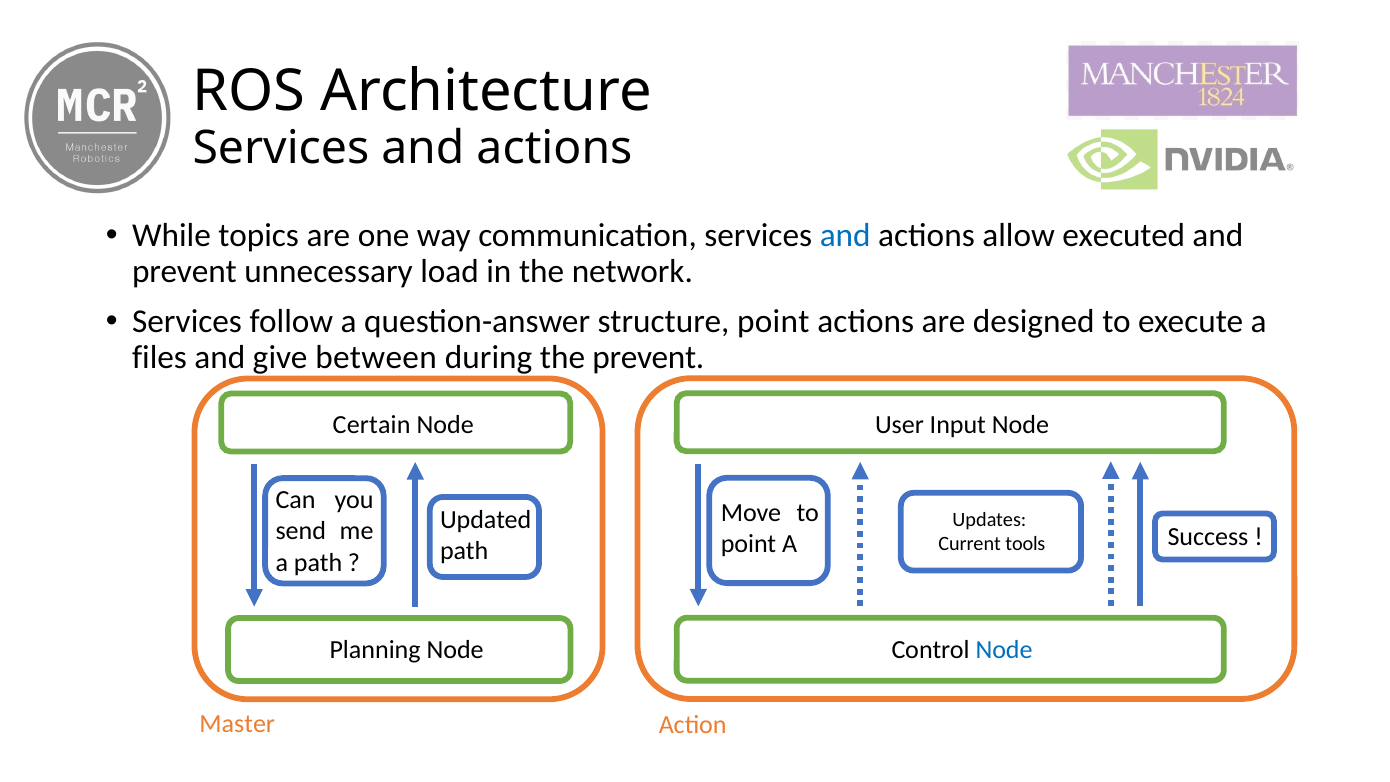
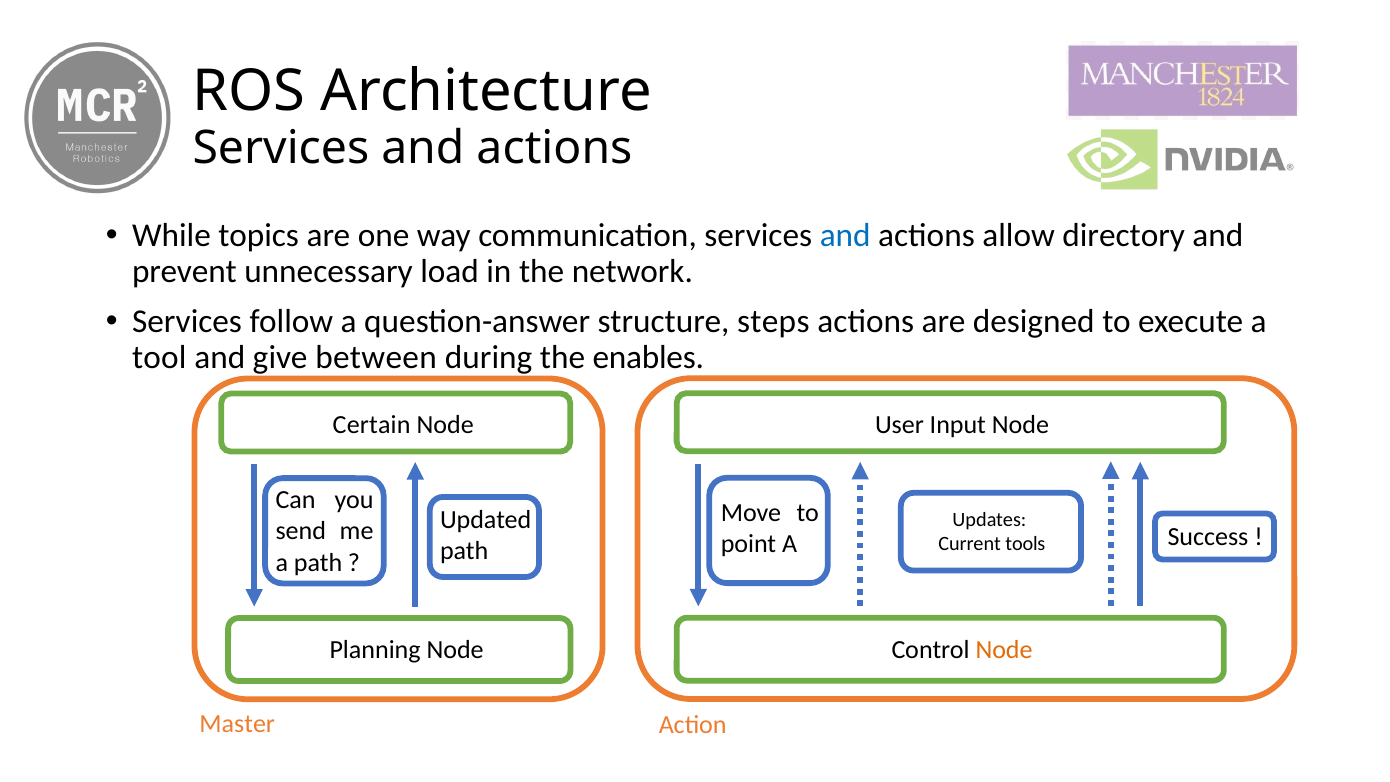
executed: executed -> directory (1124, 235)
structure point: point -> steps (773, 322)
files: files -> tool (159, 358)
the prevent: prevent -> enables (648, 358)
Node colour: blue -> orange (1004, 650)
